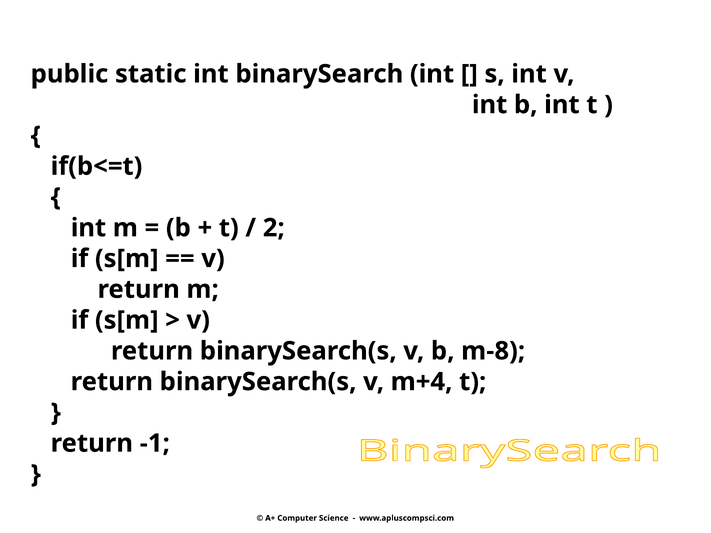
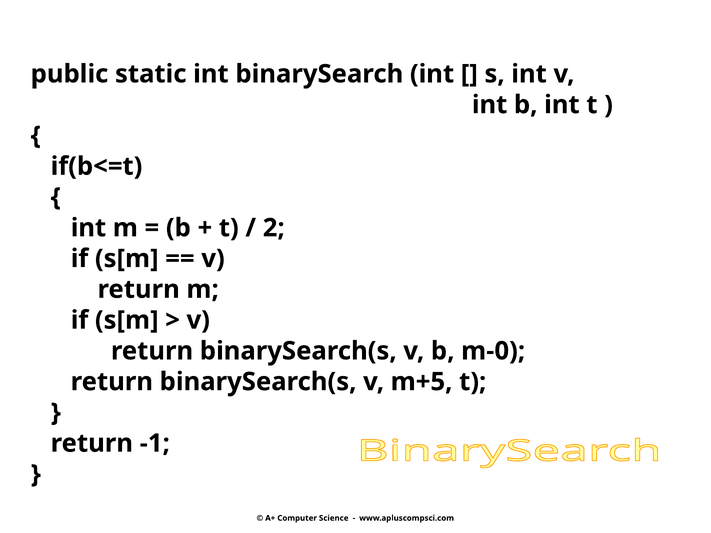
m-8: m-8 -> m-0 (493, 351)
m+4: m+4 -> m+5 (422, 382)
